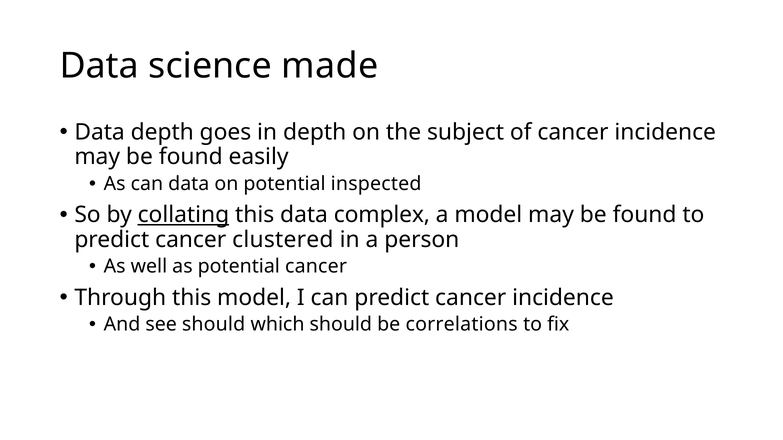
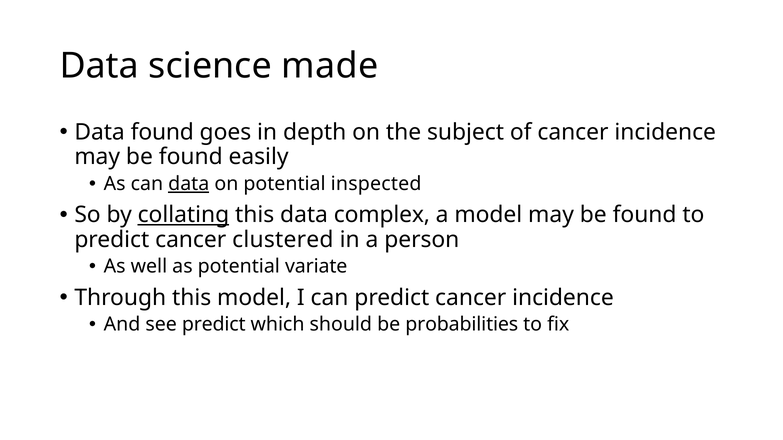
Data depth: depth -> found (162, 132)
data underline: none -> present (189, 184)
potential cancer: cancer -> variate (316, 267)
see should: should -> predict (214, 325)
correlations: correlations -> probabilities (462, 325)
